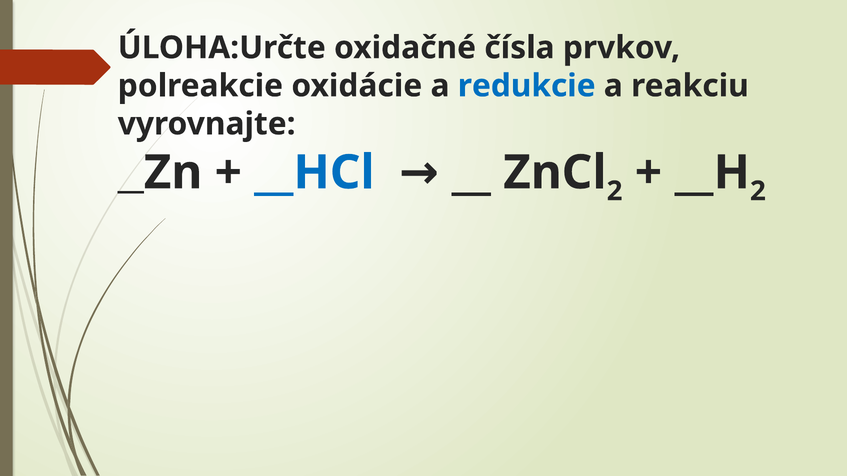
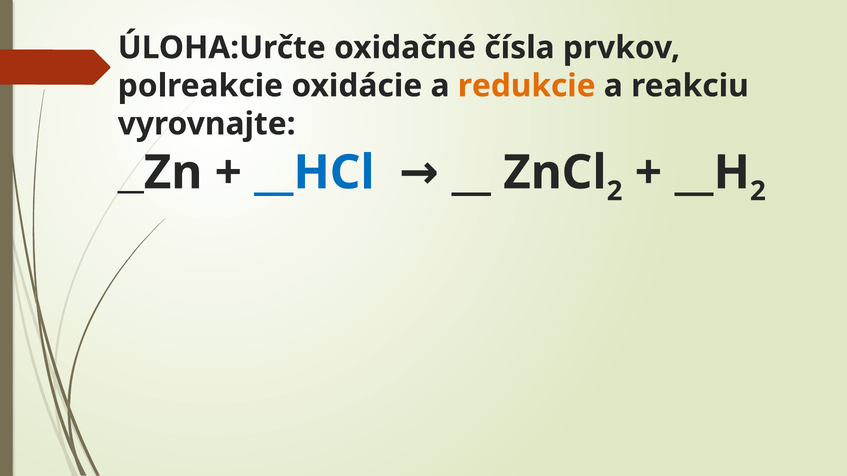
redukcie colour: blue -> orange (527, 86)
